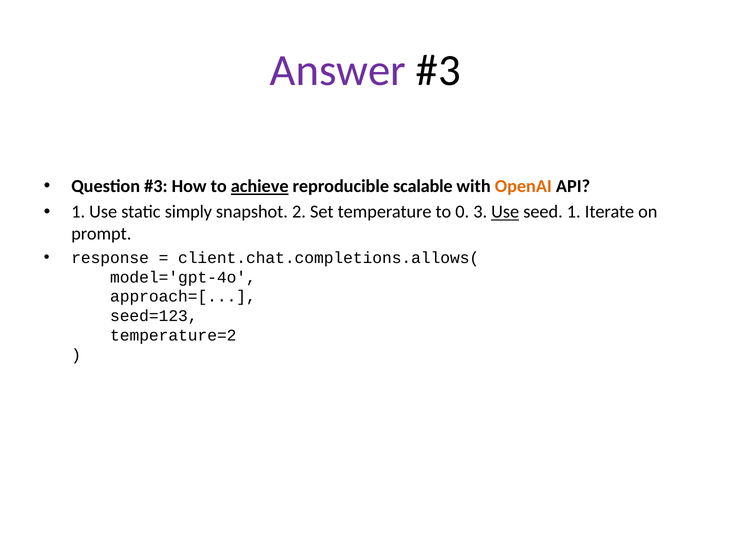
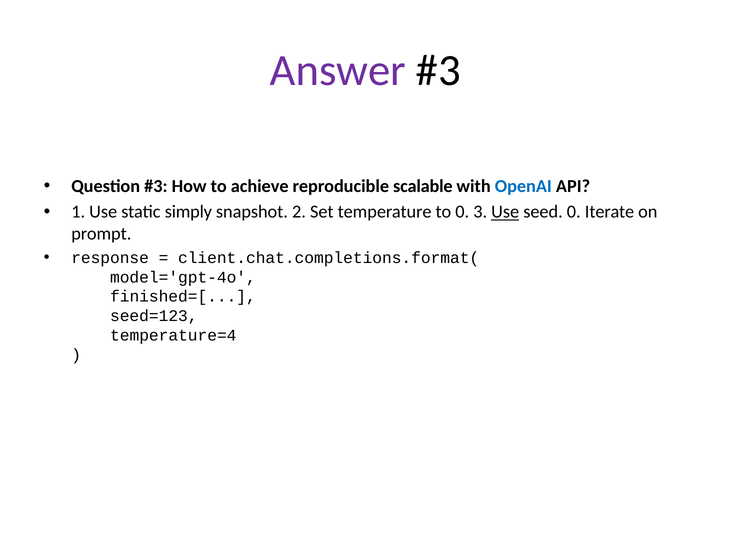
achieve underline: present -> none (260, 186)
OpenAI colour: orange -> blue (523, 186)
seed 1: 1 -> 0 (574, 212)
client.chat.completions.allows(: client.chat.completions.allows( -> client.chat.completions.format( (329, 258)
approach=[: approach=[ -> finished=[ (183, 297)
temperature=2: temperature=2 -> temperature=4 (173, 336)
